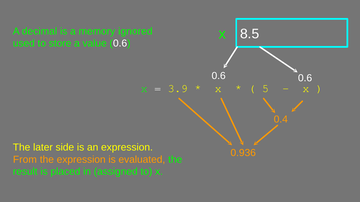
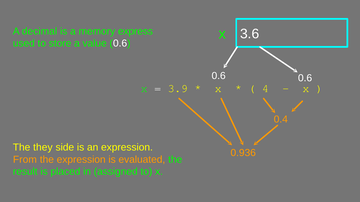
ignored: ignored -> express (135, 31)
8.5: 8.5 -> 3.6 (250, 34)
5: 5 -> 4 (266, 89)
later: later -> they (43, 148)
